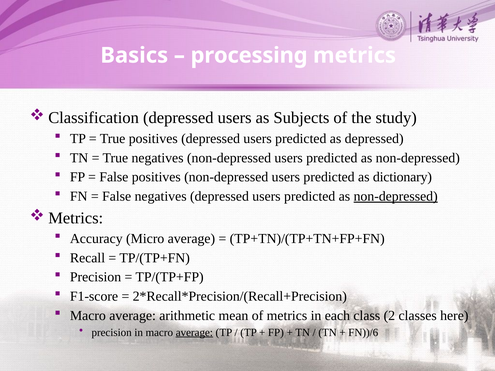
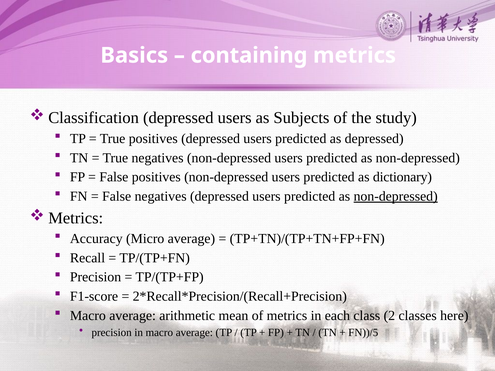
processing: processing -> containing (249, 55)
average underline: present -> none (194, 333)
FN))/6: FN))/6 -> FN))/5 (363, 333)
